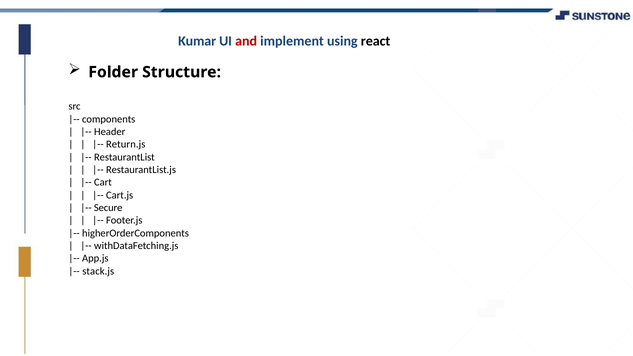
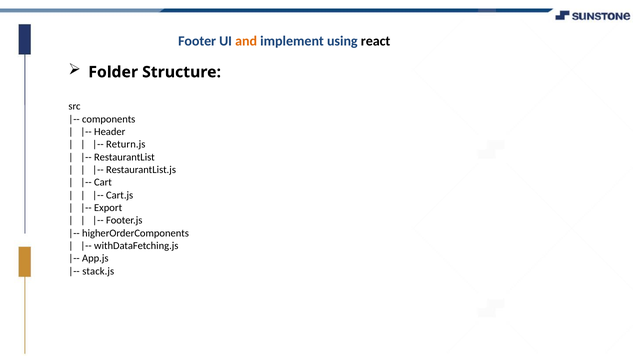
Kumar: Kumar -> Footer (197, 41)
and colour: red -> orange (246, 41)
Secure: Secure -> Export (108, 208)
